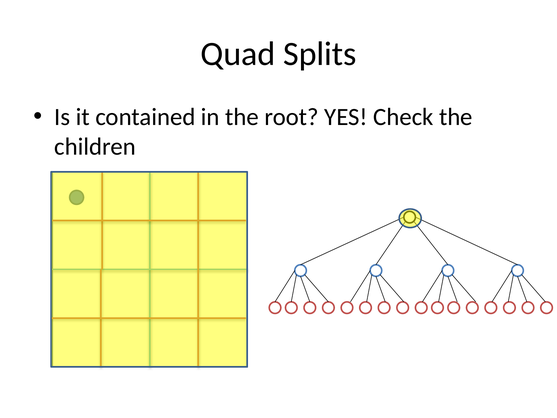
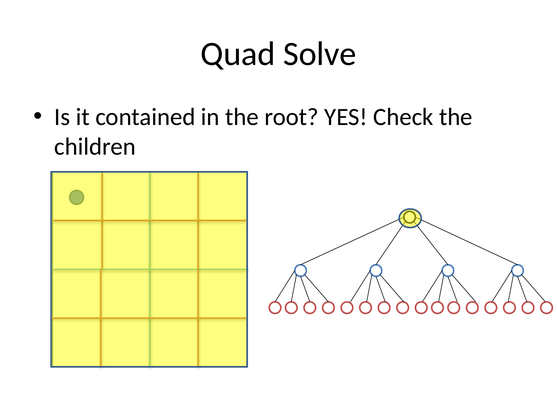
Splits: Splits -> Solve (320, 54)
